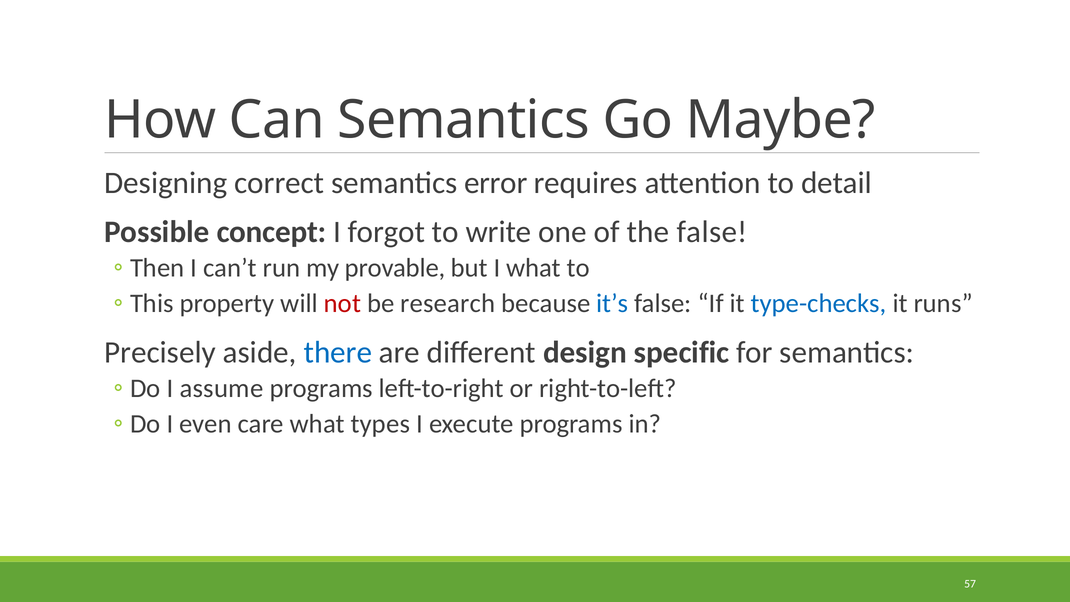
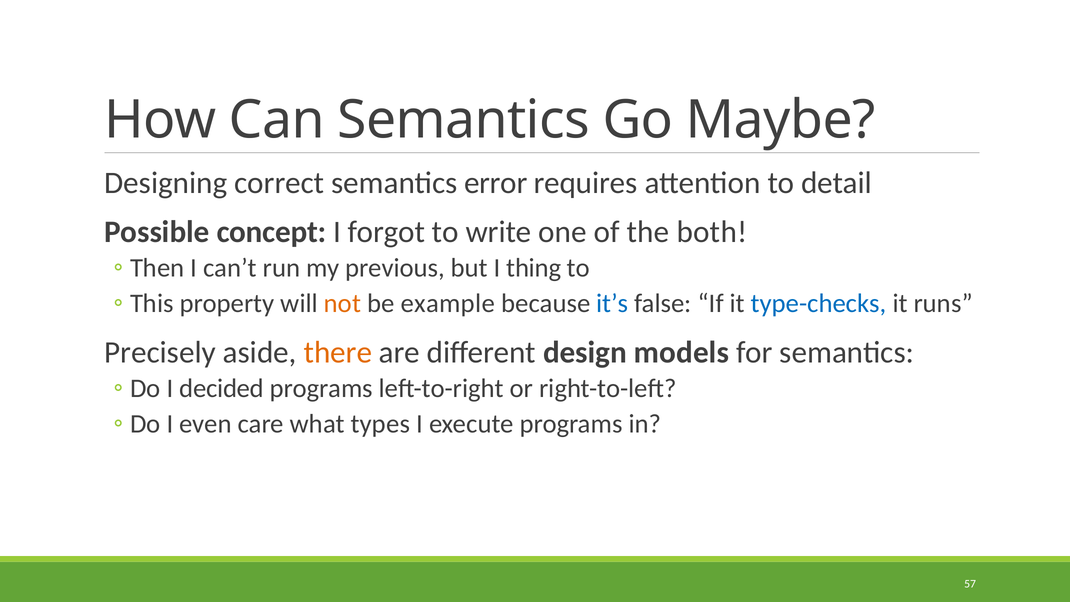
the false: false -> both (712, 232)
provable: provable -> previous (395, 268)
I what: what -> thing (534, 268)
not colour: red -> orange (342, 303)
research: research -> example (448, 303)
there colour: blue -> orange (338, 352)
specific: specific -> models (682, 352)
assume: assume -> decided (222, 388)
